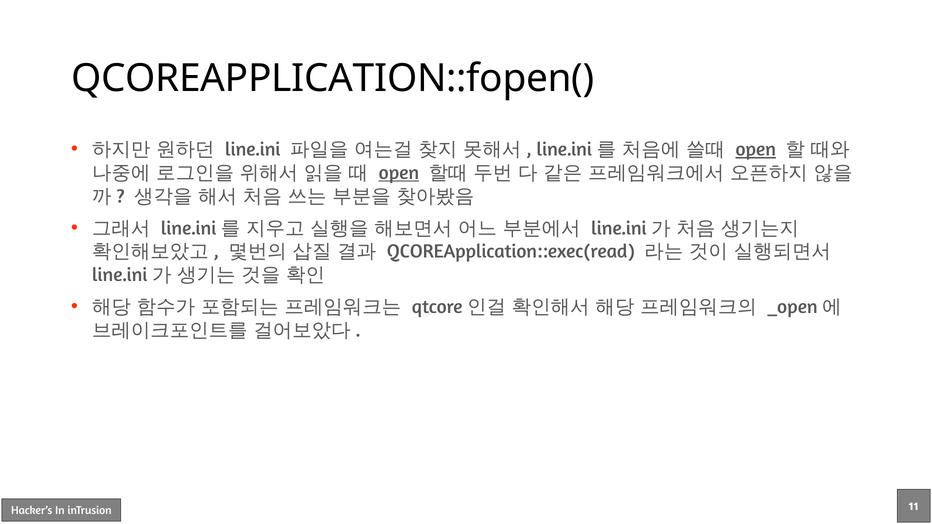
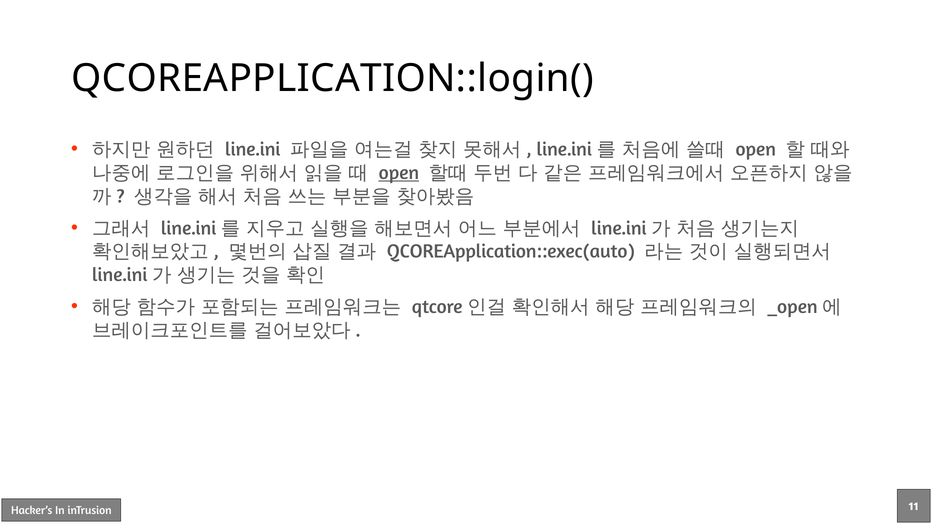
QCOREAPPLICATION::fopen(: QCOREAPPLICATION::fopen( -> QCOREAPPLICATION::login( (332, 78)
open underline: present -> none (756, 150)
QCOREApplication::exec(read: QCOREApplication::exec(read -> QCOREApplication::exec(auto (511, 252)
